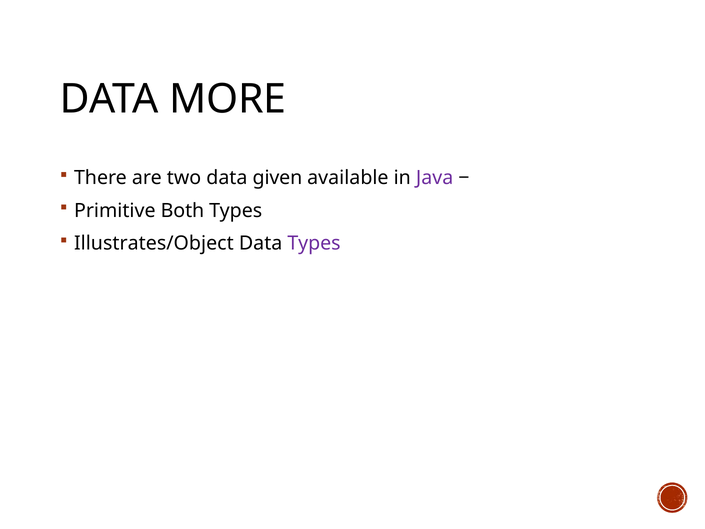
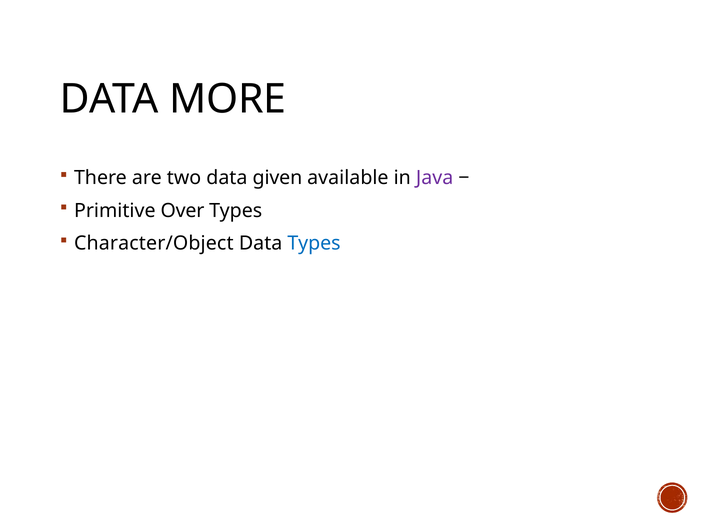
Both: Both -> Over (183, 210)
Illustrates/Object: Illustrates/Object -> Character/Object (154, 243)
Types colour: purple -> blue (314, 243)
